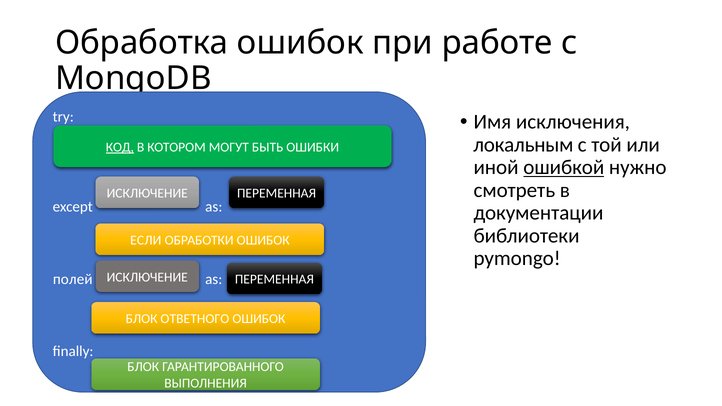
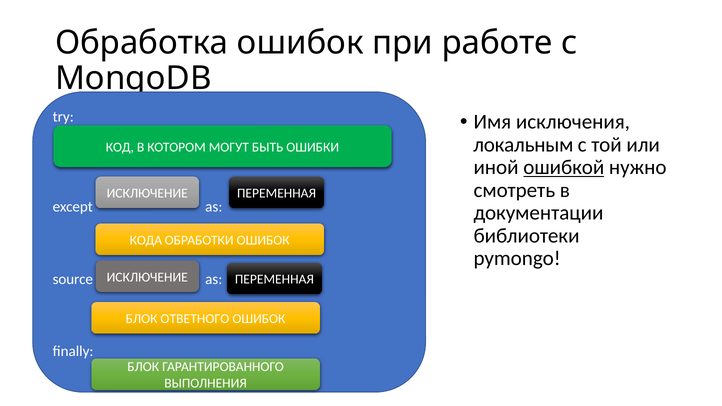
КОД underline: present -> none (120, 147)
ЕСЛИ: ЕСЛИ -> КОДА (146, 240)
полей: полей -> source (73, 279)
